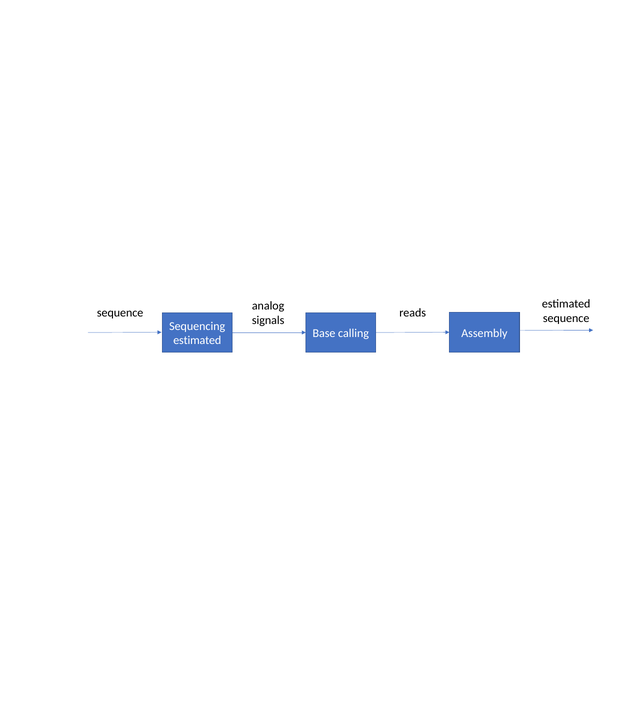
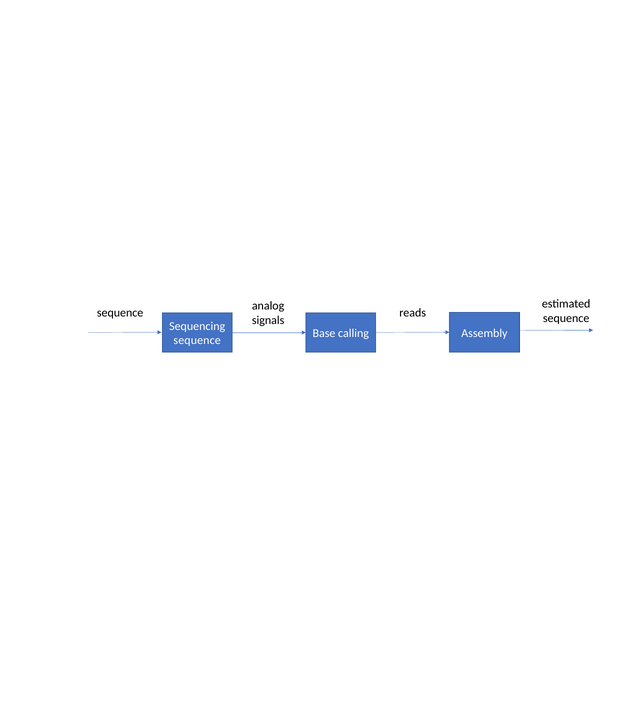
estimated: estimated -> sequence (197, 340)
